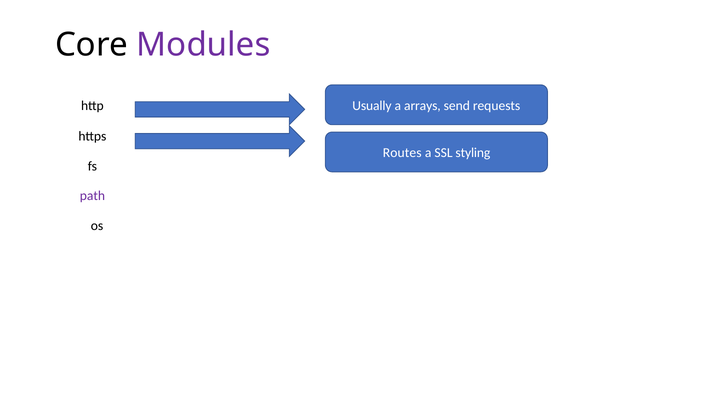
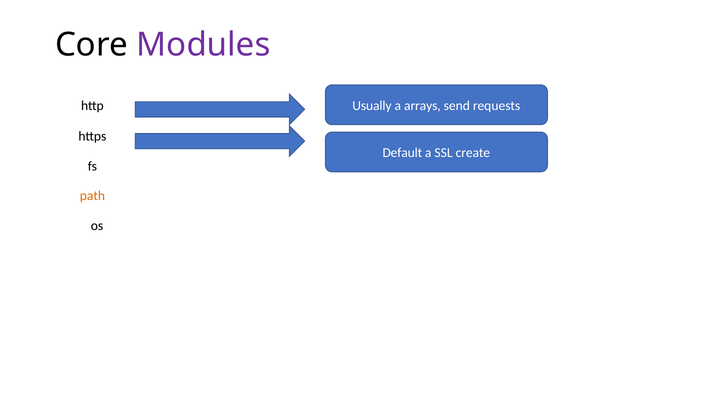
Routes: Routes -> Default (402, 153)
styling: styling -> create (473, 153)
path colour: purple -> orange (92, 196)
